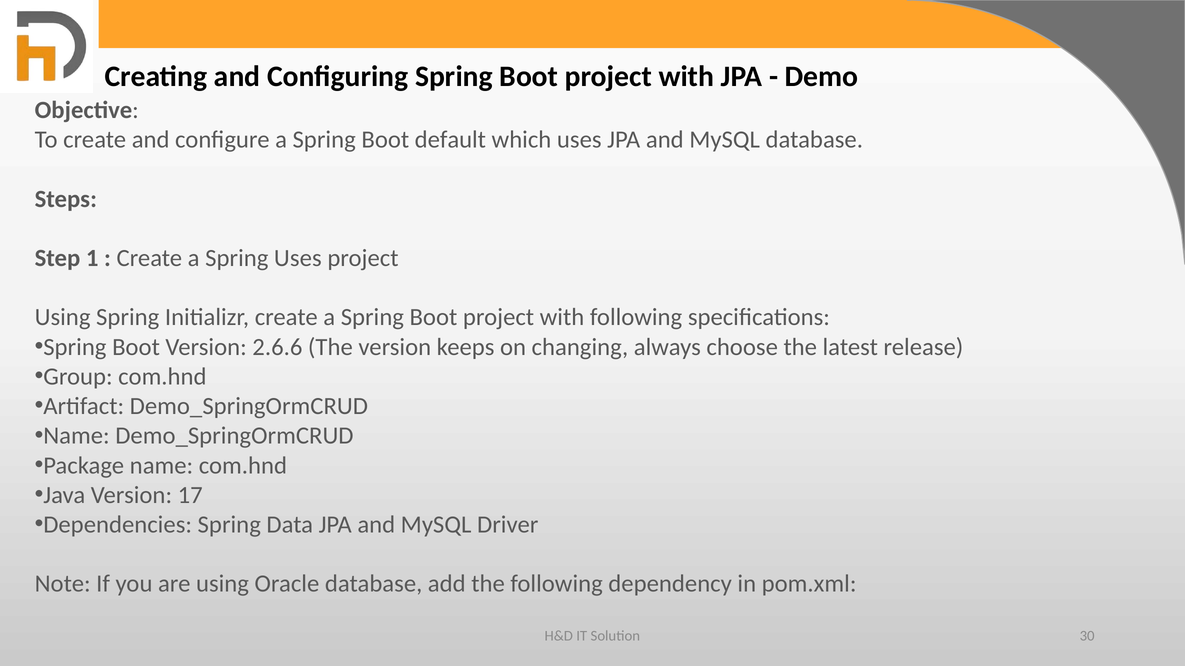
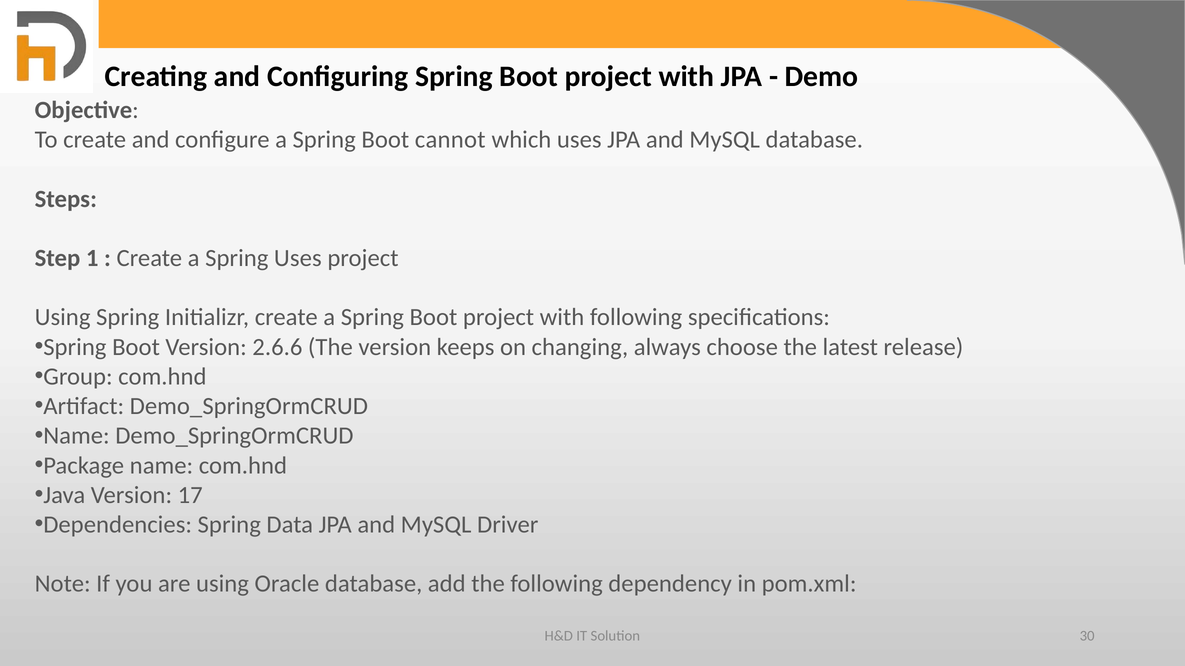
default: default -> cannot (450, 140)
